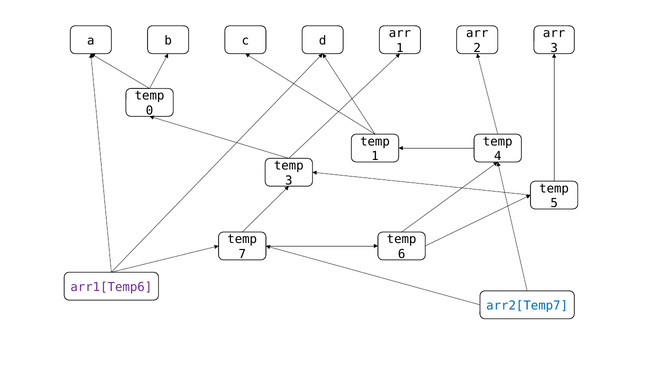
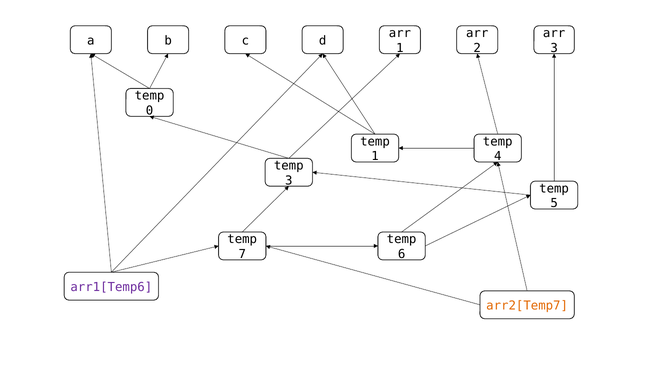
arr2[Temp7 colour: blue -> orange (527, 305)
